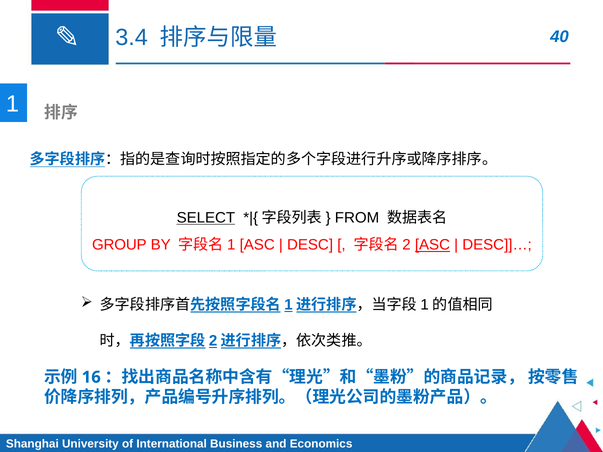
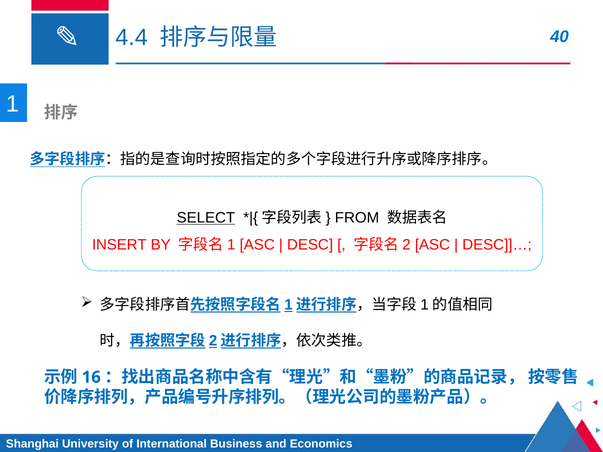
3.4: 3.4 -> 4.4 (132, 37)
GROUP: GROUP -> INSERT (119, 245)
ASC underline: present -> none (432, 245)
